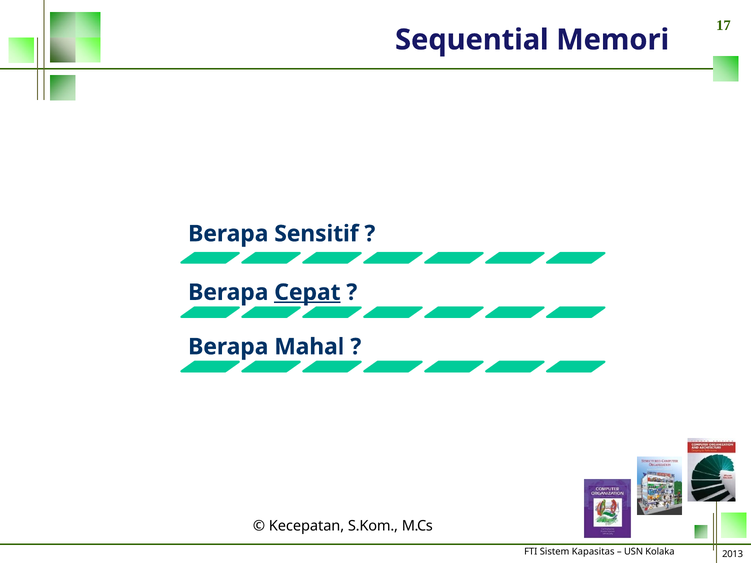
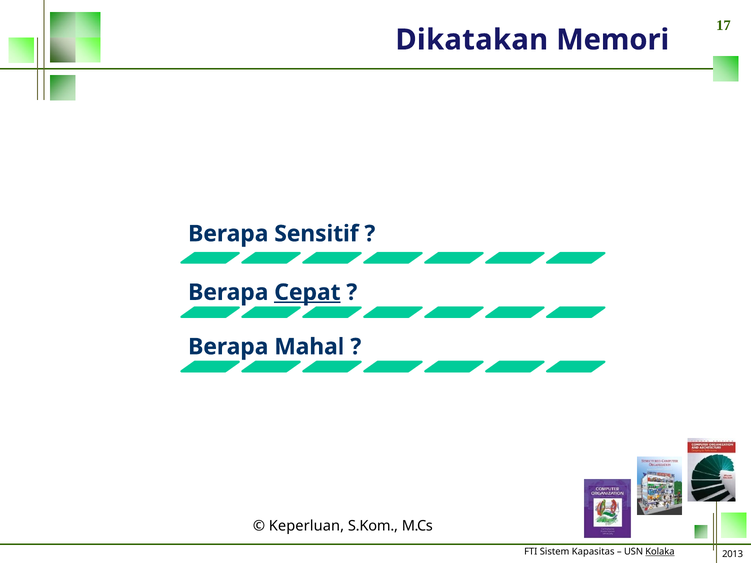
Sequential: Sequential -> Dikatakan (472, 40)
Kecepatan: Kecepatan -> Keperluan (306, 526)
Kolaka underline: none -> present (660, 552)
